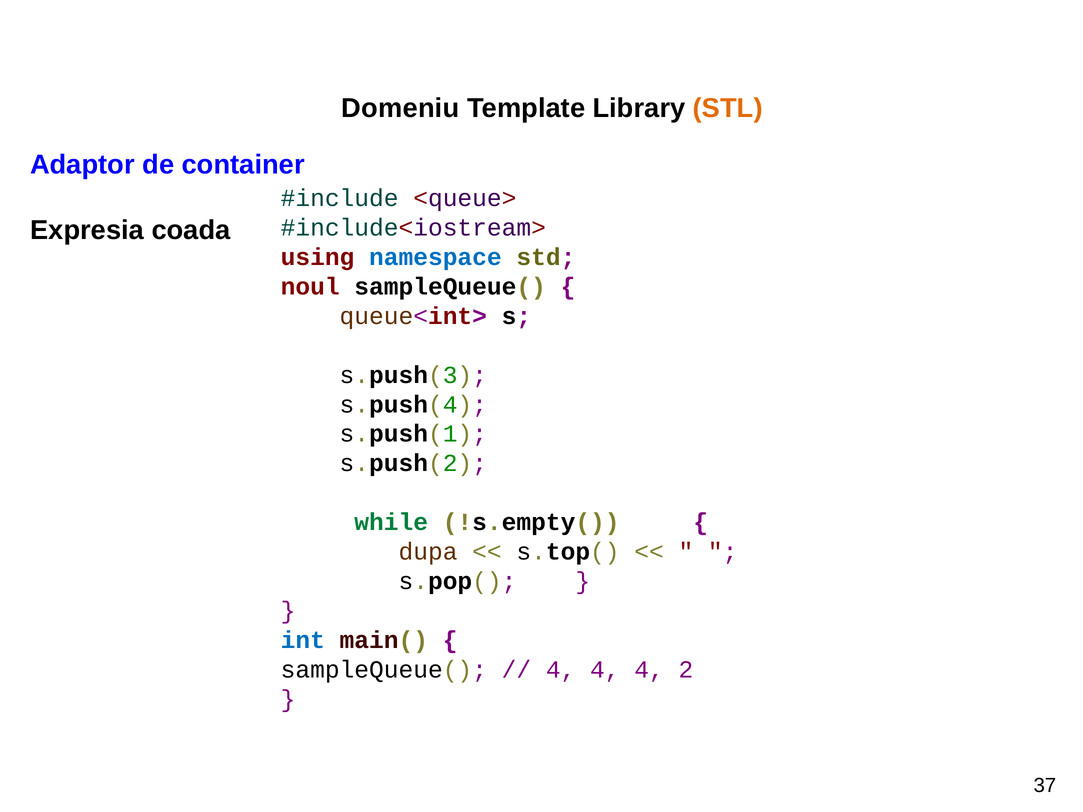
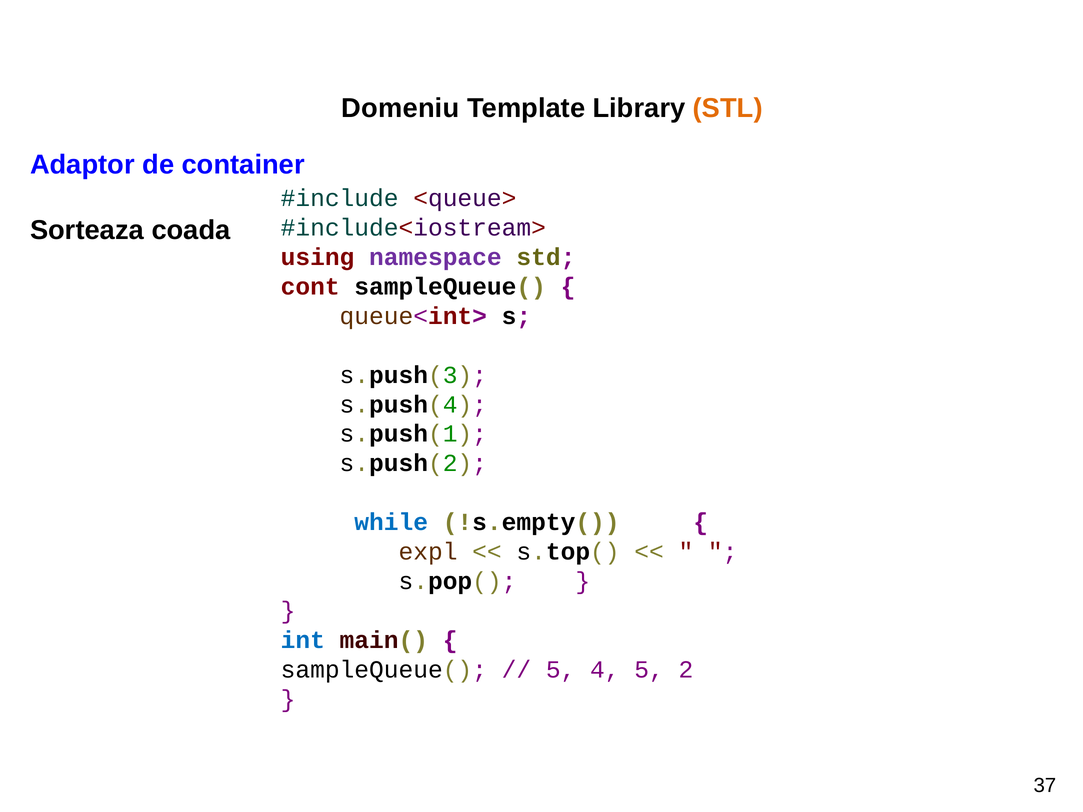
Expresia: Expresia -> Sorteaza (87, 230)
namespace colour: blue -> purple (435, 257)
noul: noul -> cont (310, 287)
while colour: green -> blue (391, 522)
dupa: dupa -> expl (428, 552)
4: 4 -> 5 (561, 670)
4: 4 -> 5 (649, 670)
